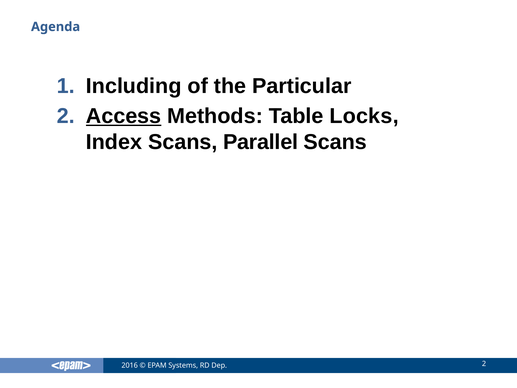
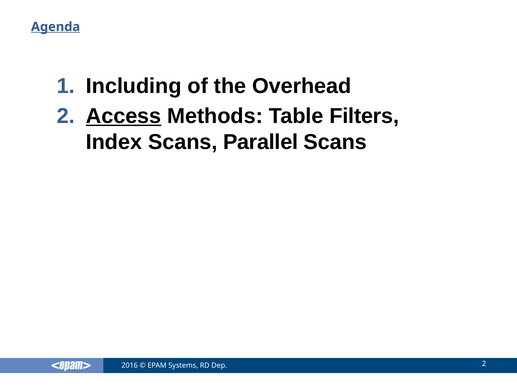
Agenda underline: none -> present (56, 27)
Particular: Particular -> Overhead (302, 86)
Locks: Locks -> Filters (364, 116)
